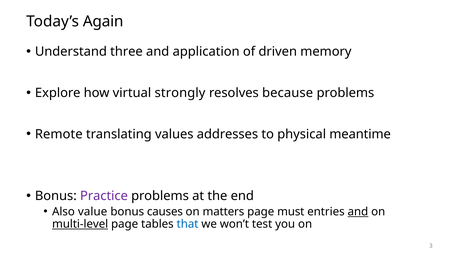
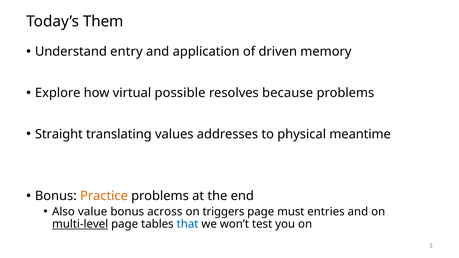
Again: Again -> Them (103, 21)
three: three -> entry (126, 52)
strongly: strongly -> possible (180, 93)
Remote: Remote -> Straight (59, 134)
Practice colour: purple -> orange (104, 196)
causes: causes -> across (165, 212)
matters: matters -> triggers (223, 212)
and underline: present -> none (358, 212)
